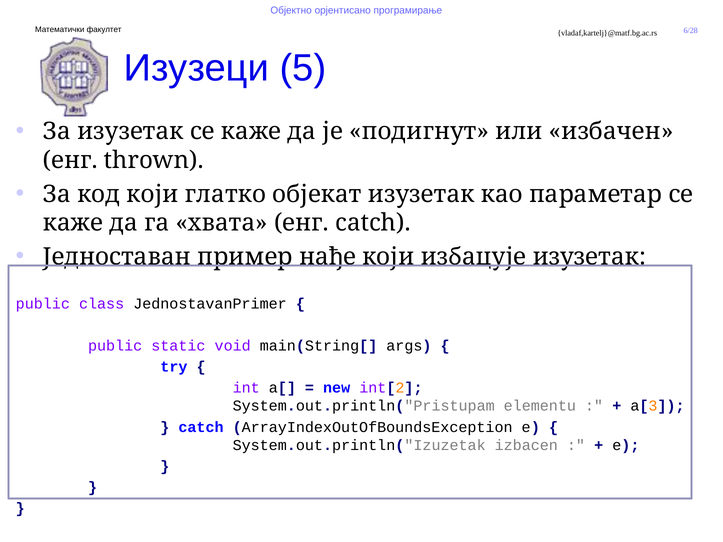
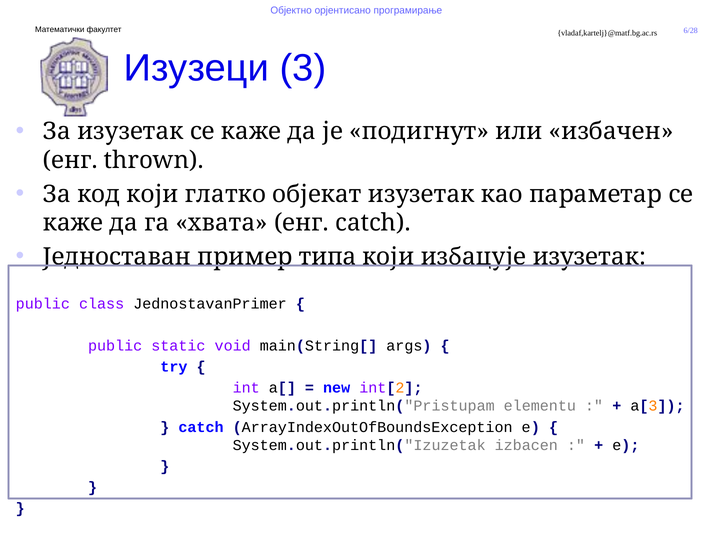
5: 5 -> 3 (303, 68)
нађе: нађе -> типа (328, 257)
